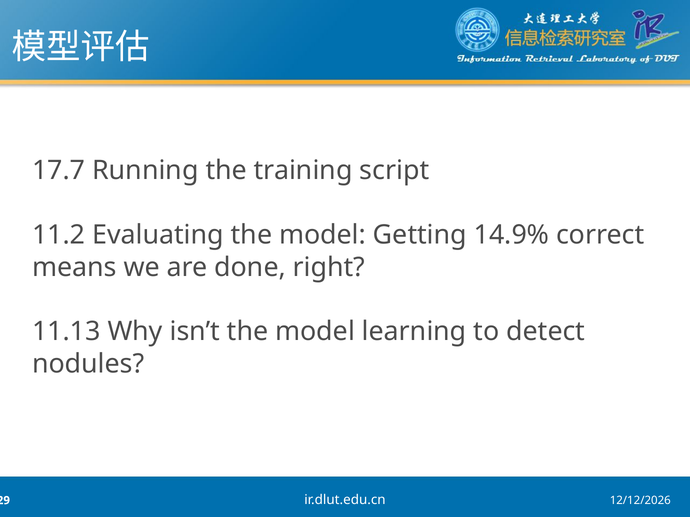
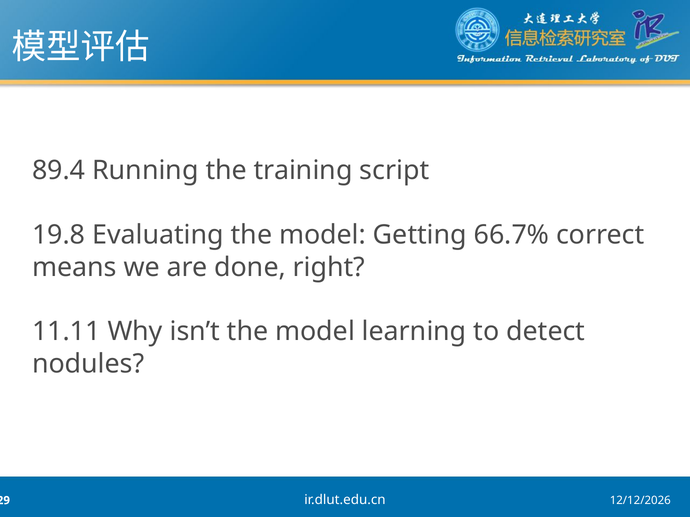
17.7: 17.7 -> 89.4 (59, 171)
11.2: 11.2 -> 19.8 (59, 235)
14.9%: 14.9% -> 66.7% (511, 235)
11.13: 11.13 -> 11.11 (66, 332)
